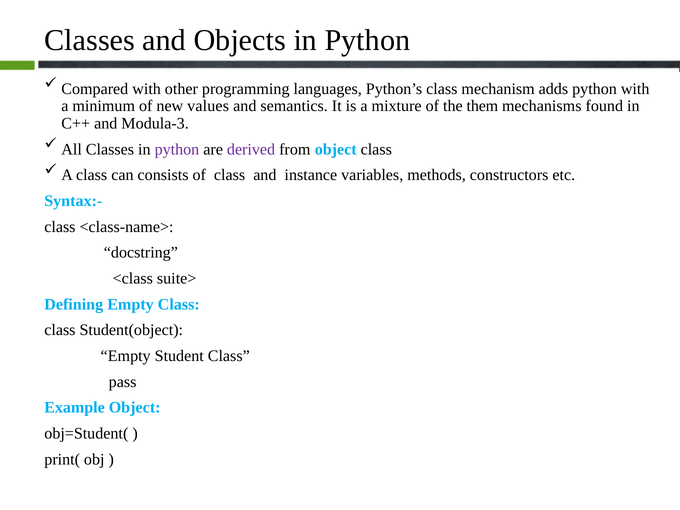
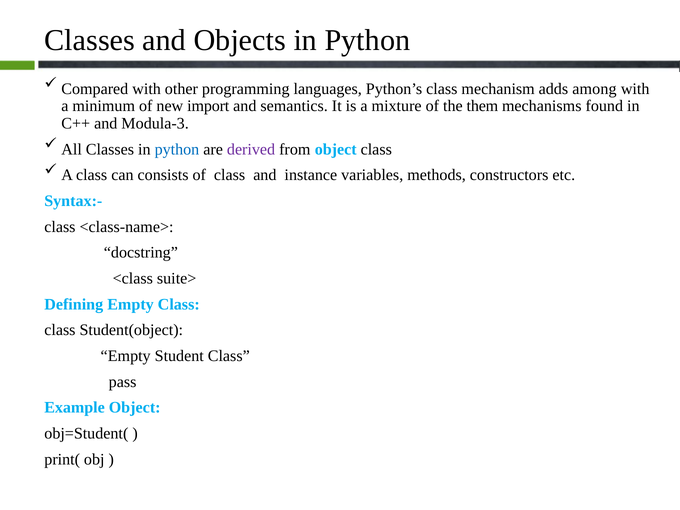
adds python: python -> among (594, 89)
values: values -> import (208, 106)
python colour: purple -> blue (177, 149)
